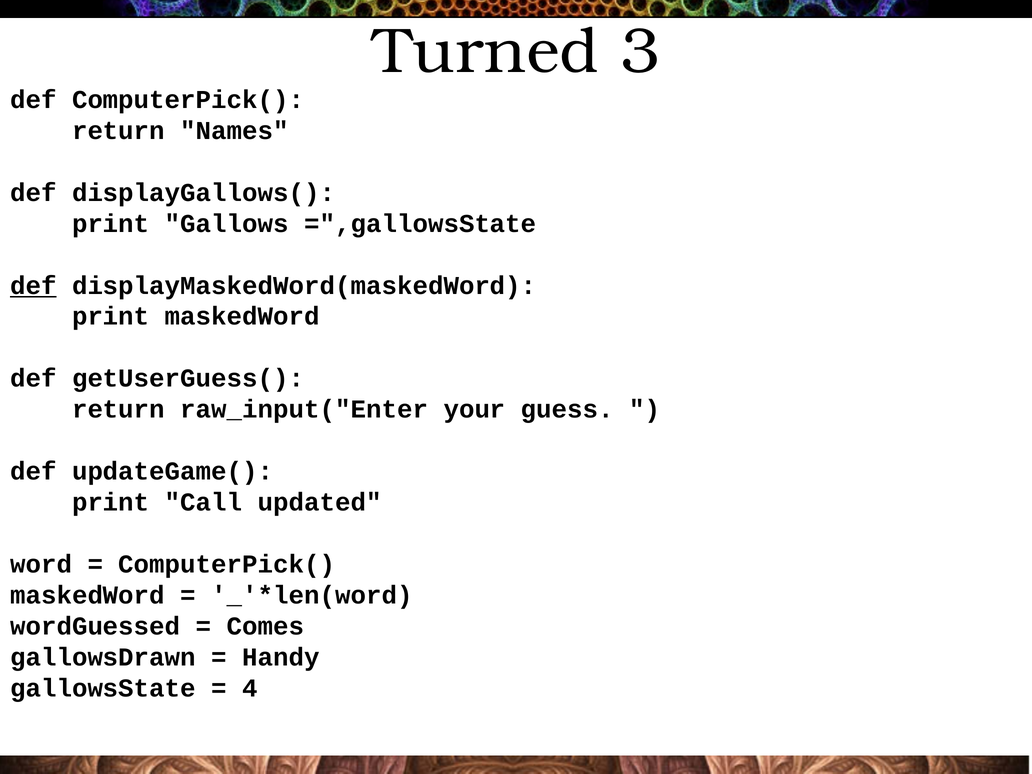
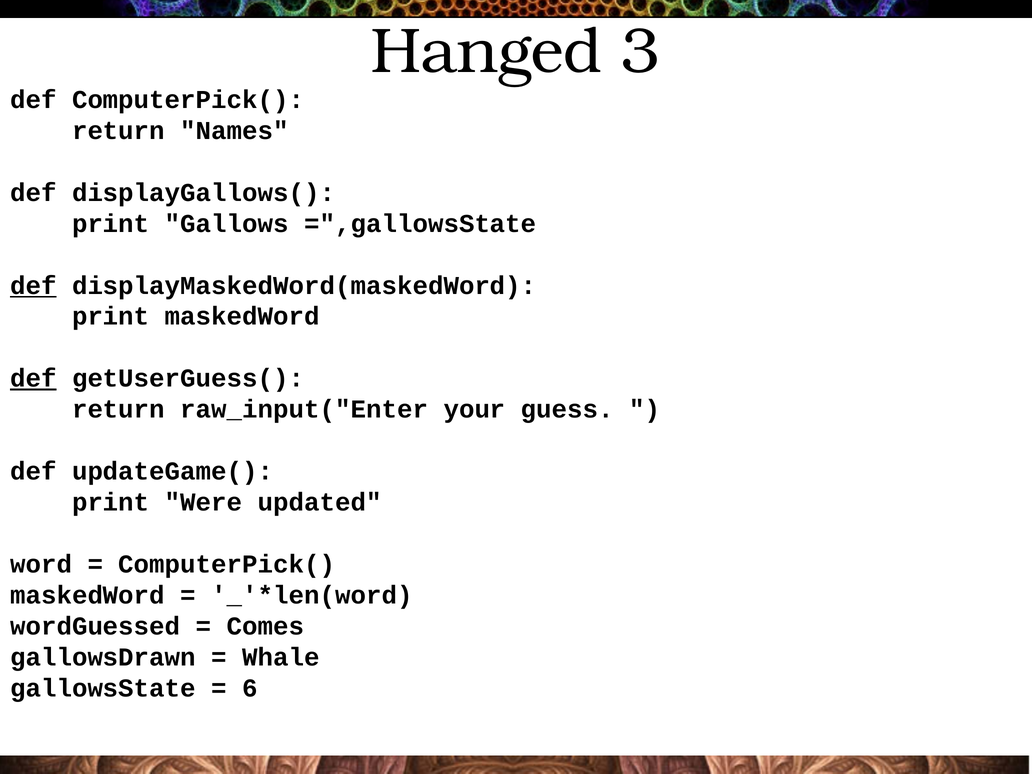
Turned: Turned -> Hanged (487, 52)
def underline: none -> present (33, 378)
Call: Call -> Were (204, 502)
Handy: Handy -> Whale (281, 657)
4: 4 -> 6 (250, 688)
